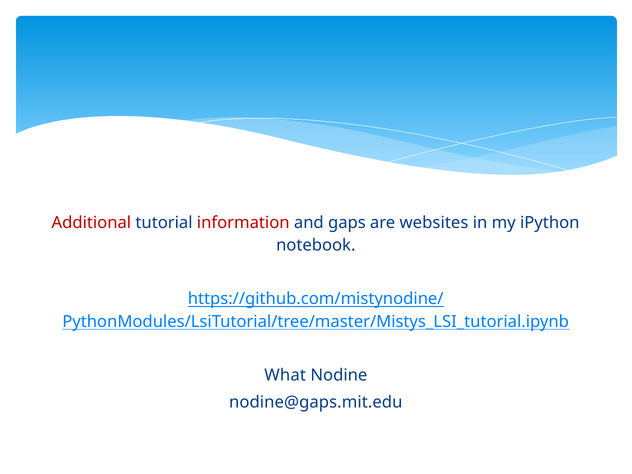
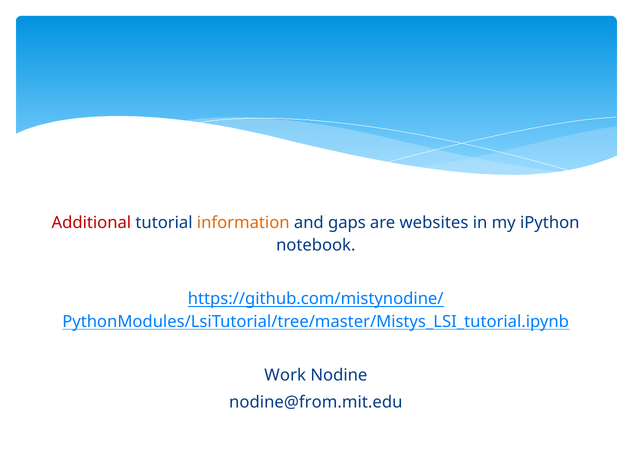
information colour: red -> orange (243, 223)
What: What -> Work (285, 375)
nodine@gaps.mit.edu: nodine@gaps.mit.edu -> nodine@from.mit.edu (316, 402)
